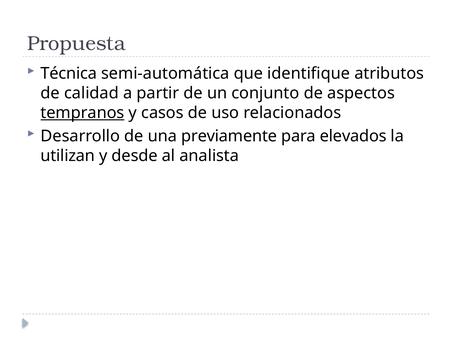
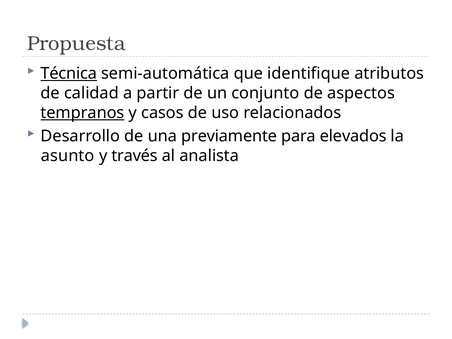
Técnica underline: none -> present (69, 73)
utilizan: utilizan -> asunto (68, 156)
desde: desde -> través (135, 156)
